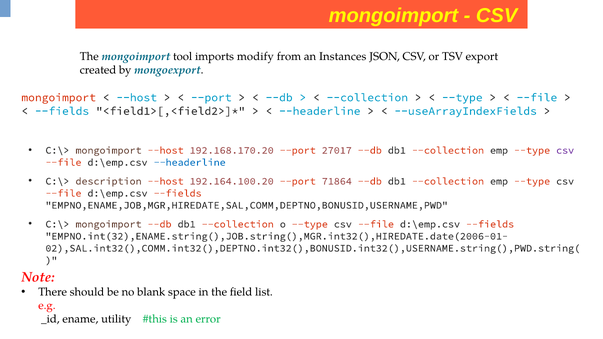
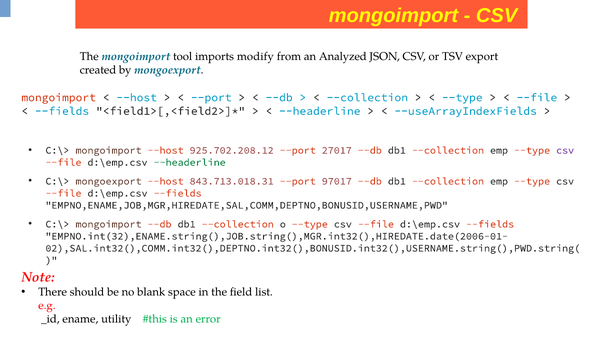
Instances: Instances -> Analyzed (343, 57)
192.168.170.20: 192.168.170.20 -> 925.702.208.12 (232, 150)
--headerline colour: blue -> green (190, 162)
C:\> description: description -> mongoexport (109, 181)
192.164.100.20: 192.164.100.20 -> 843.713.018.31 (232, 181)
71864: 71864 -> 97017 (337, 181)
